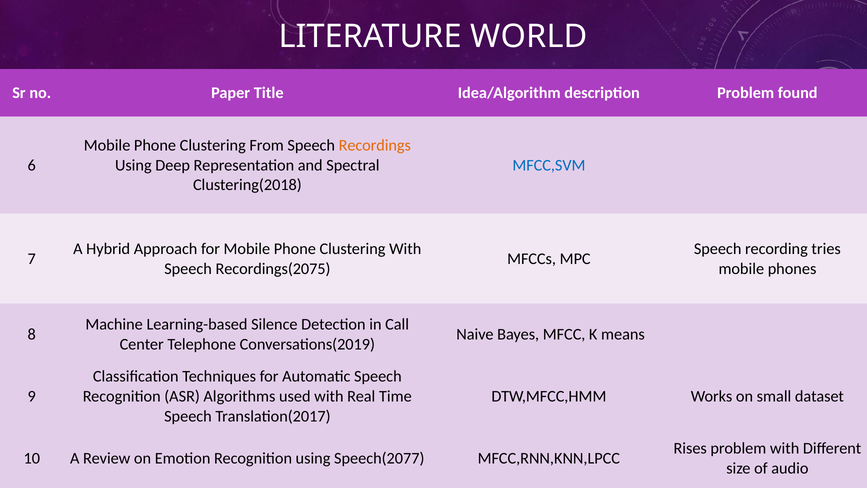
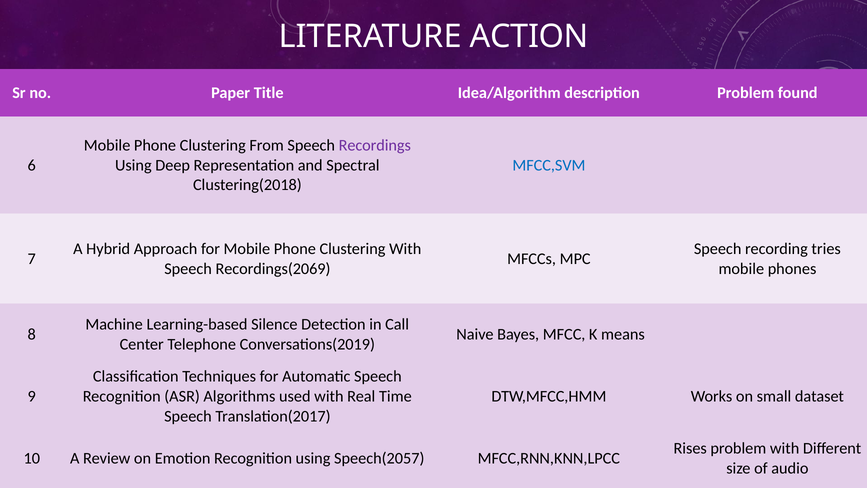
WORLD: WORLD -> ACTION (529, 36)
Recordings colour: orange -> purple (375, 145)
Recordings(2075: Recordings(2075 -> Recordings(2069 (273, 269)
Speech(2077: Speech(2077 -> Speech(2057 (379, 458)
